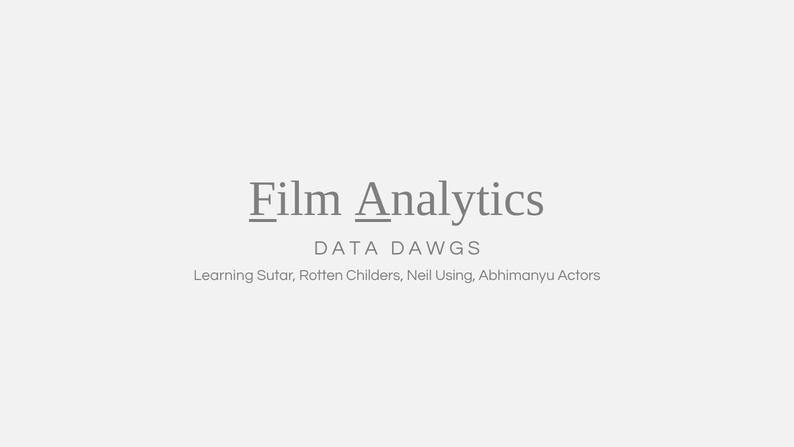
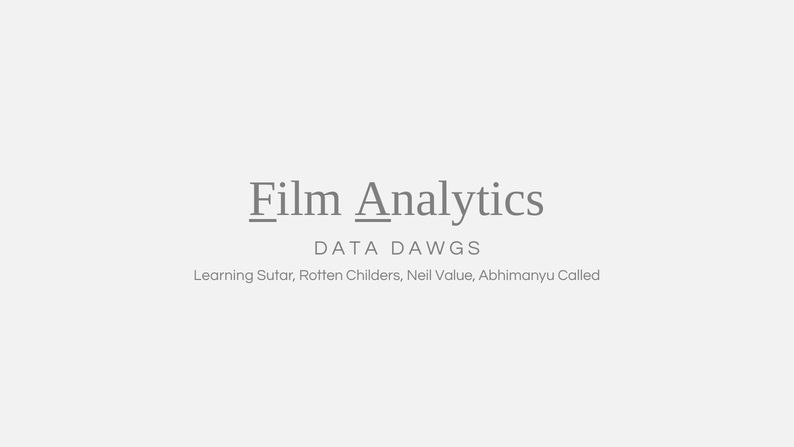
Using: Using -> Value (455, 275)
Actors: Actors -> Called (579, 275)
